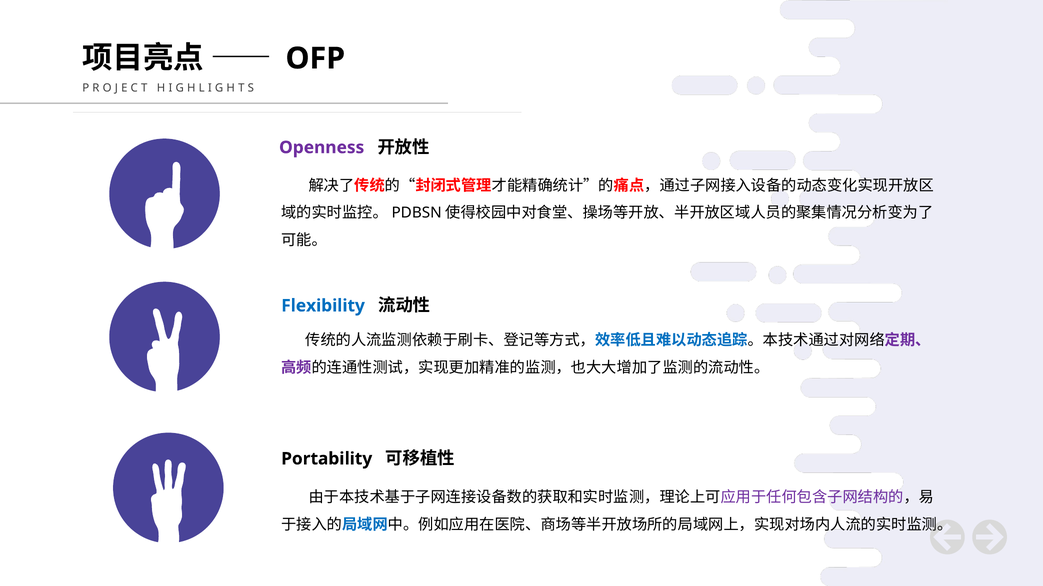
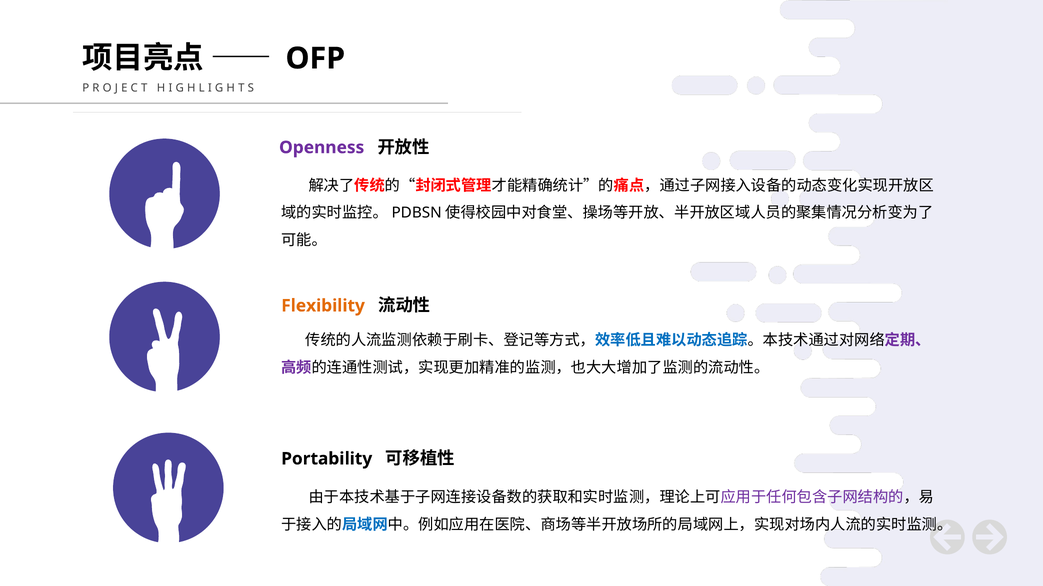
Flexibility colour: blue -> orange (323, 306)
